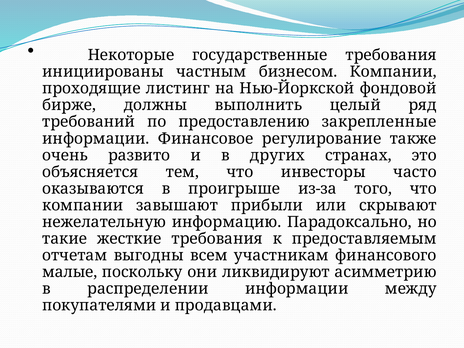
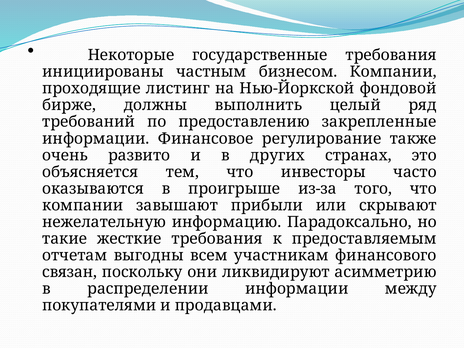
малые: малые -> связан (70, 272)
